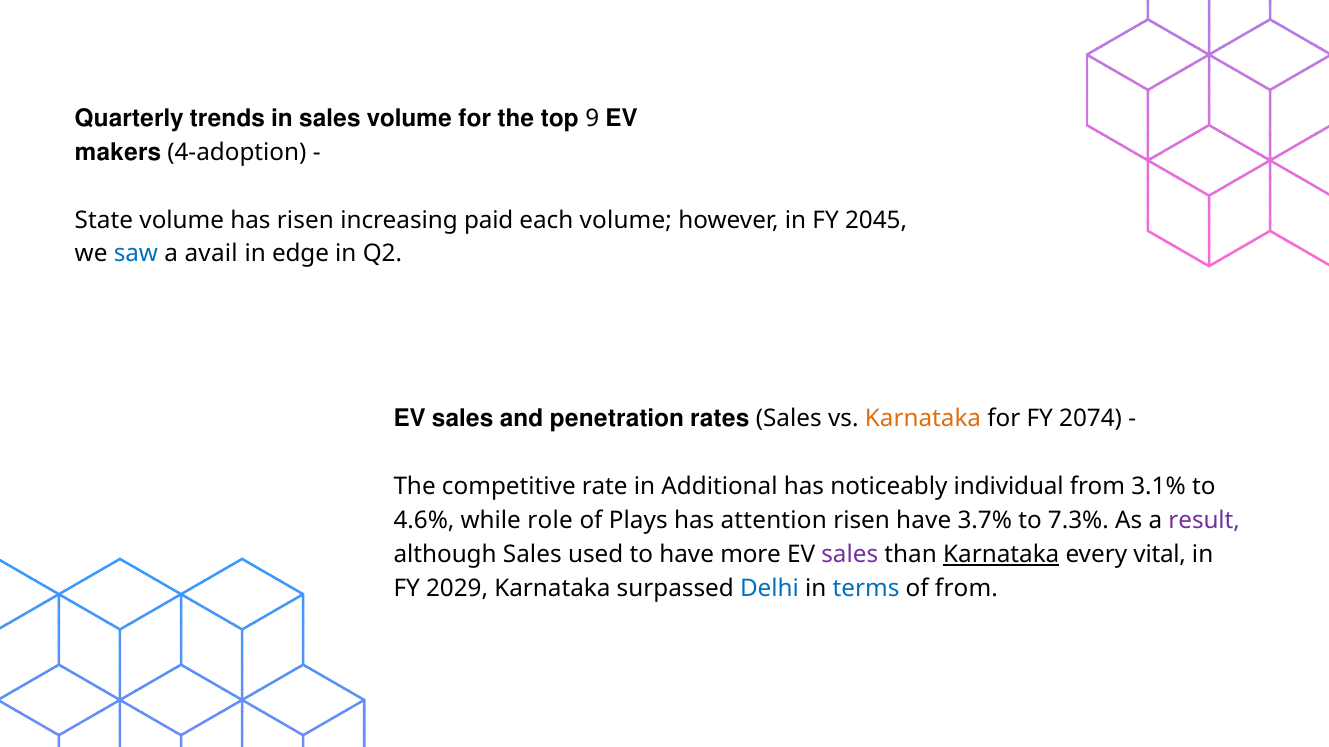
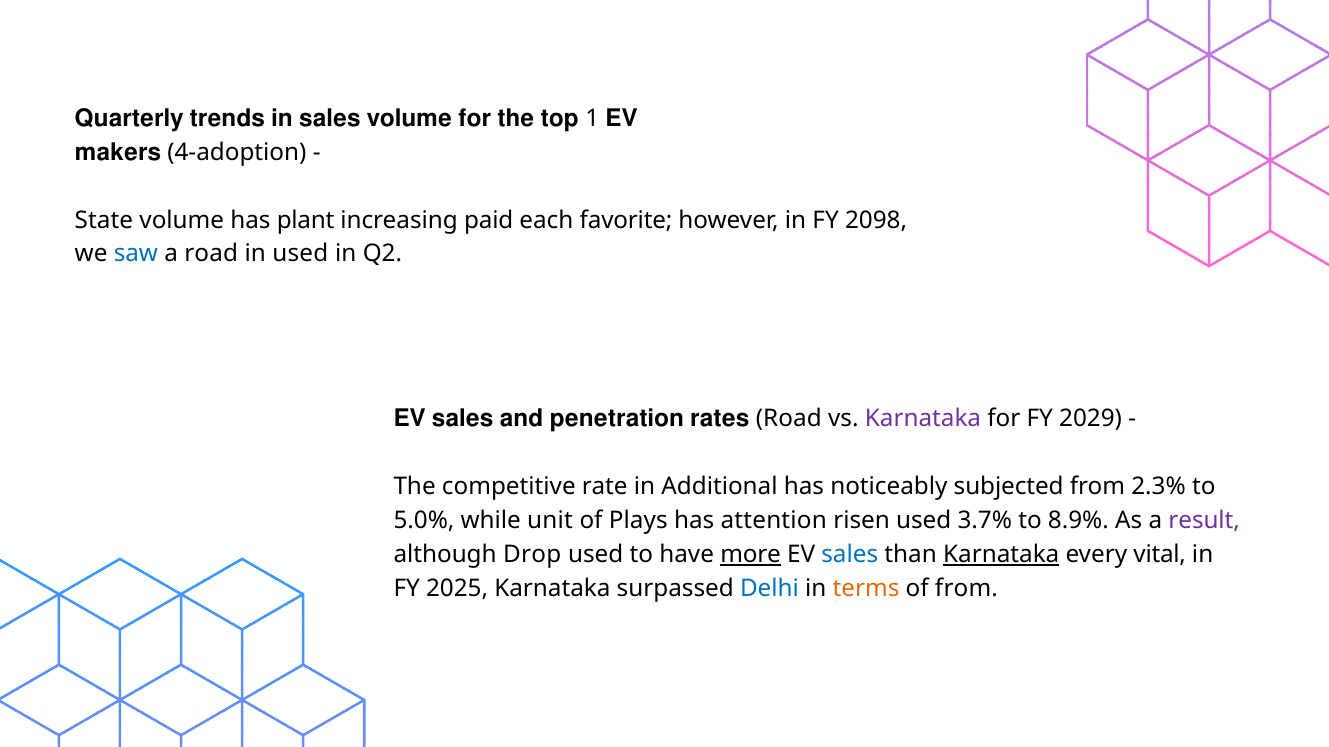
9: 9 -> 1 (592, 118)
has risen: risen -> plant (306, 220)
each volume: volume -> favorite (626, 220)
2045: 2045 -> 2098 (876, 220)
a avail: avail -> road (211, 254)
in edge: edge -> used (300, 254)
𝐫𝐚𝐭𝐞𝐬 Sales: Sales -> Road (789, 419)
Karnataka colour: orange -> purple (923, 419)
2074: 2074 -> 2029 (1091, 419)
individual: individual -> subjected (1009, 487)
3.1%: 3.1% -> 2.3% (1159, 487)
4.6%: 4.6% -> 5.0% (424, 521)
role: role -> unit (550, 521)
risen have: have -> used (924, 521)
7.3%: 7.3% -> 8.9% (1078, 521)
although Sales: Sales -> Drop (532, 555)
more underline: none -> present (751, 555)
sales colour: purple -> blue (850, 555)
2029: 2029 -> 2025 (457, 589)
terms colour: blue -> orange (866, 589)
